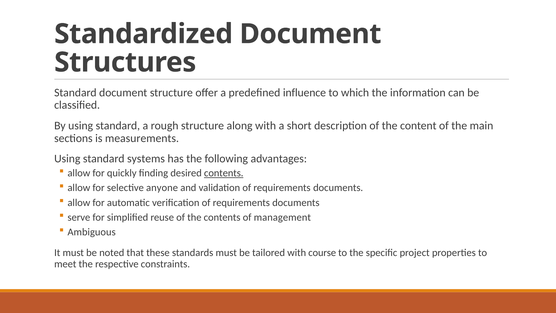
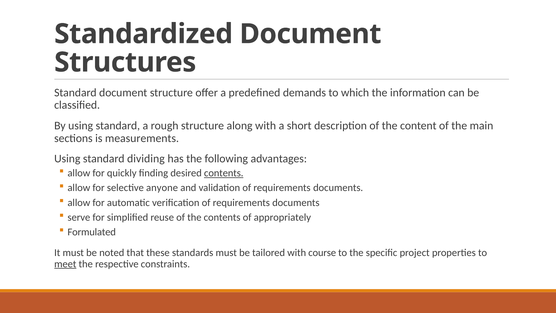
influence: influence -> demands (304, 92)
systems: systems -> dividing (146, 159)
management: management -> appropriately (282, 217)
Ambiguous: Ambiguous -> Formulated (92, 232)
meet underline: none -> present (65, 264)
